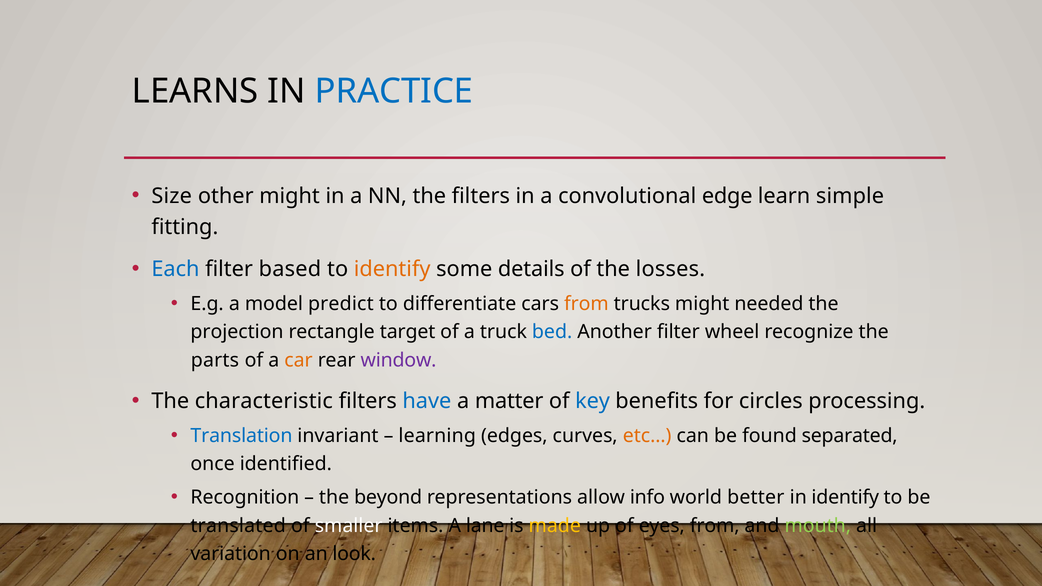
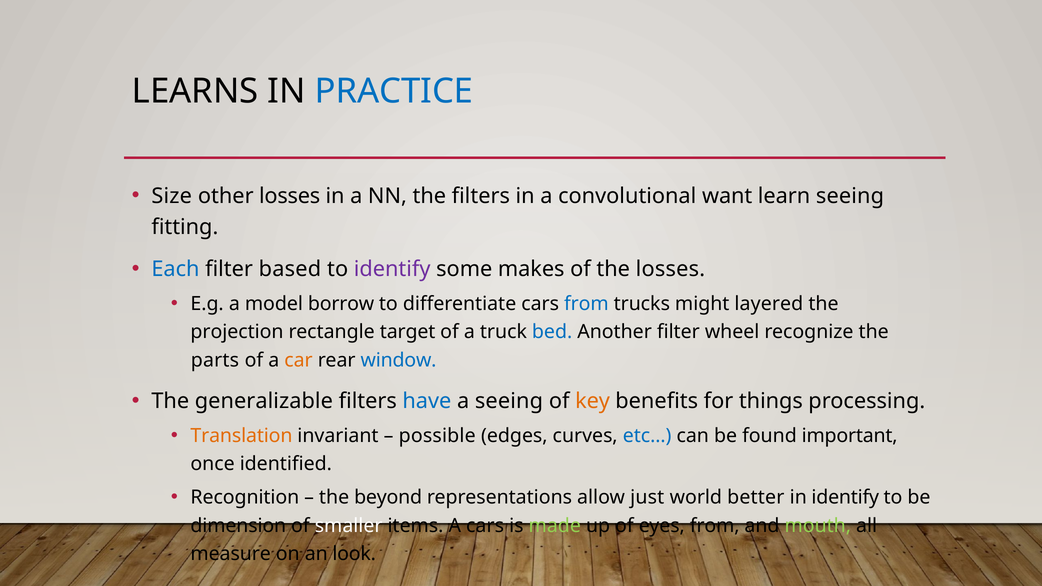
other might: might -> losses (290, 196)
edge: edge -> want (727, 196)
learn simple: simple -> seeing (850, 196)
identify colour: orange -> purple (392, 269)
details: details -> makes (531, 269)
predict: predict -> borrow (341, 304)
from colour: orange -> blue (586, 304)
needed: needed -> layered (769, 304)
window colour: purple -> blue (399, 360)
characteristic: characteristic -> generalizable (264, 401)
a matter: matter -> seeing (509, 401)
key colour: blue -> orange (593, 401)
circles: circles -> things (771, 401)
Translation colour: blue -> orange (241, 436)
learning: learning -> possible (437, 436)
etc… colour: orange -> blue (647, 436)
separated: separated -> important (850, 436)
info: info -> just (647, 498)
translated: translated -> dimension (238, 526)
A lane: lane -> cars (485, 526)
made colour: yellow -> light green (555, 526)
variation: variation -> measure (231, 554)
